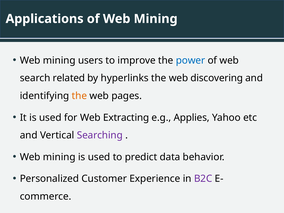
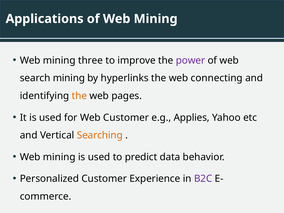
users: users -> three (90, 60)
power colour: blue -> purple (191, 60)
search related: related -> mining (69, 78)
discovering: discovering -> connecting (217, 78)
Web Extracting: Extracting -> Customer (126, 118)
Searching colour: purple -> orange (100, 135)
